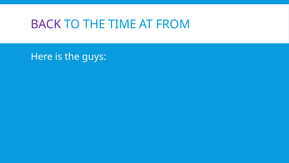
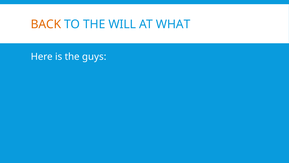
BACK colour: purple -> orange (46, 24)
TIME: TIME -> WILL (122, 24)
FROM: FROM -> WHAT (173, 24)
